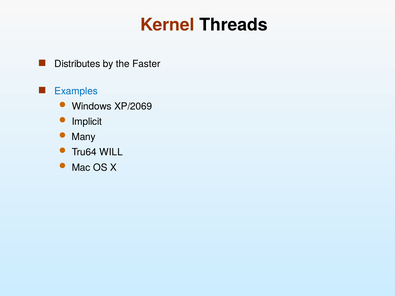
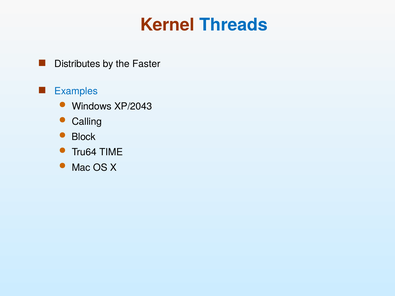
Threads colour: black -> blue (234, 25)
XP/2069: XP/2069 -> XP/2043 (133, 106)
Implicit: Implicit -> Calling (87, 122)
Many: Many -> Block (84, 137)
WILL: WILL -> TIME (111, 152)
